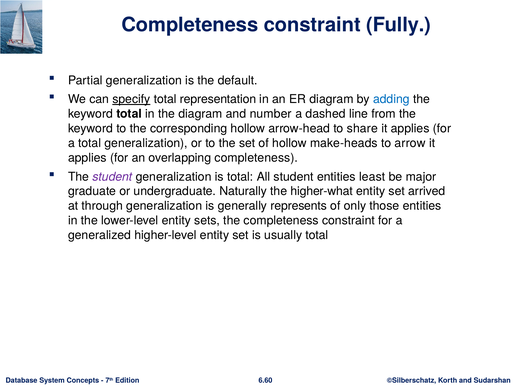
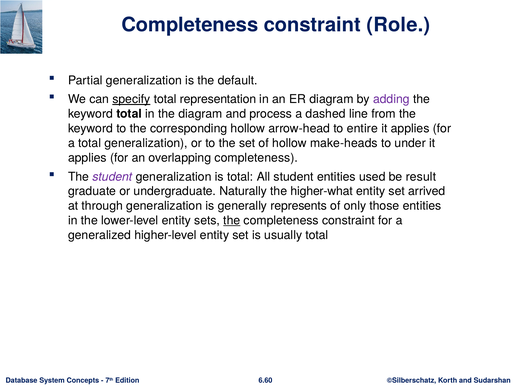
Fully: Fully -> Role (398, 25)
adding colour: blue -> purple (391, 99)
number: number -> process (271, 114)
share: share -> entire (362, 129)
arrow: arrow -> under (410, 143)
least: least -> used (372, 177)
major: major -> result (421, 177)
the underline: none -> present (232, 221)
